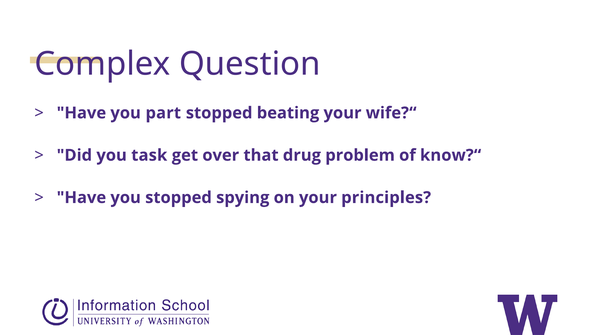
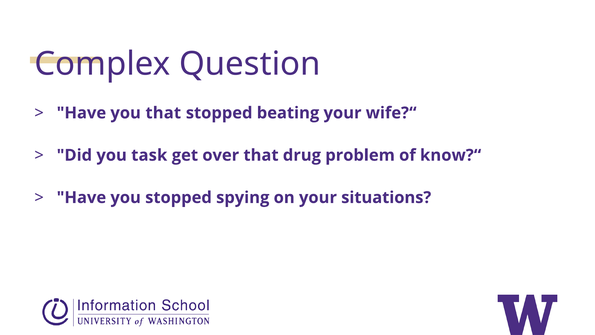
you part: part -> that (163, 113)
principles: principles -> situations (386, 197)
